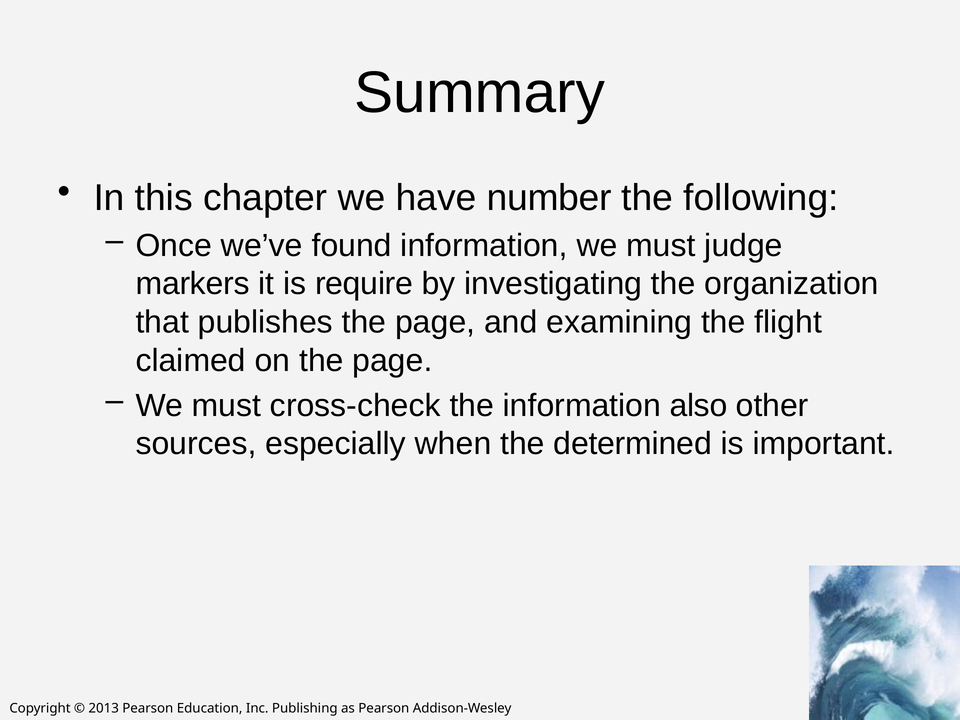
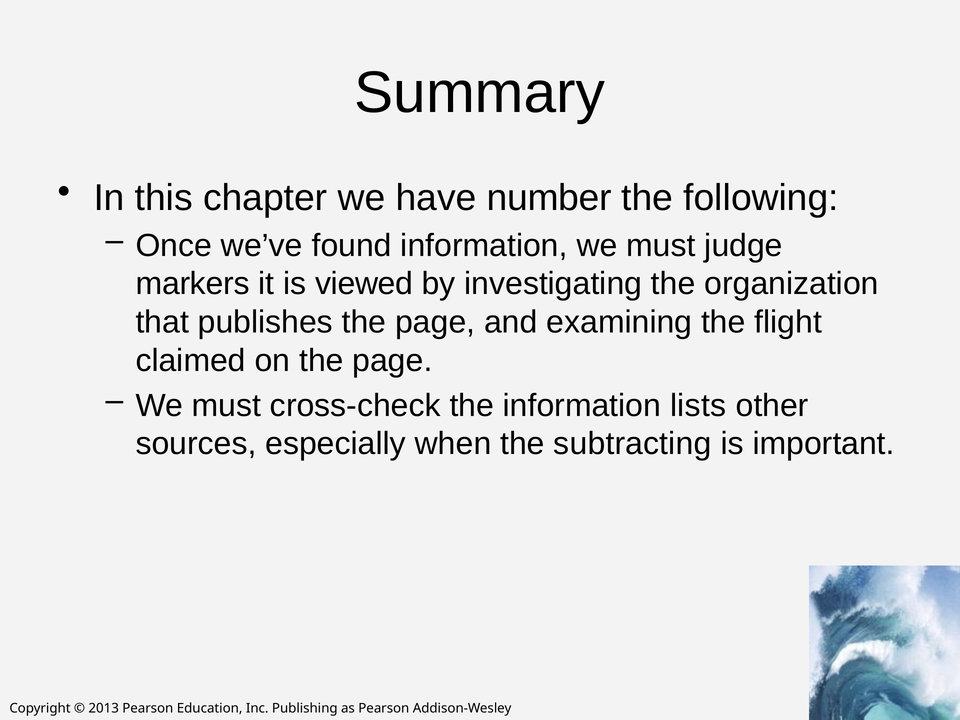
require: require -> viewed (364, 284)
also: also -> lists (698, 405)
determined: determined -> subtracting (632, 444)
